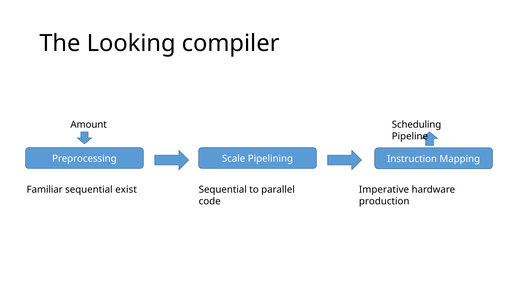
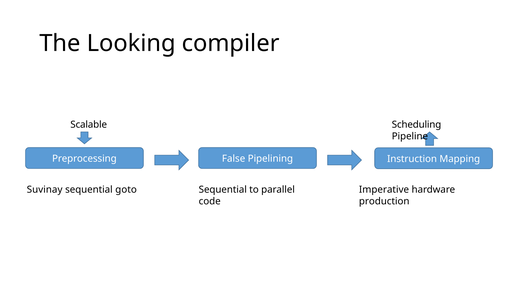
Amount: Amount -> Scalable (89, 125)
Scale: Scale -> False (234, 159)
Familiar: Familiar -> Suvinay (45, 189)
exist: exist -> goto (126, 189)
